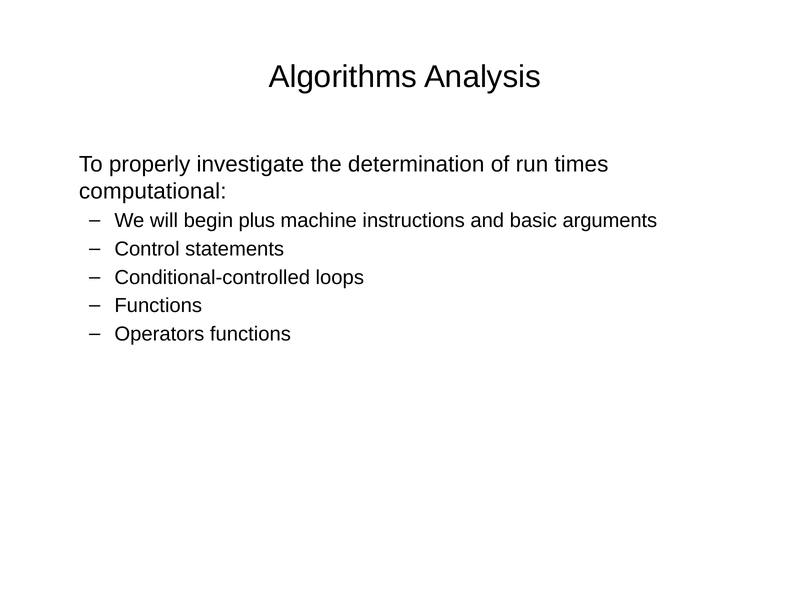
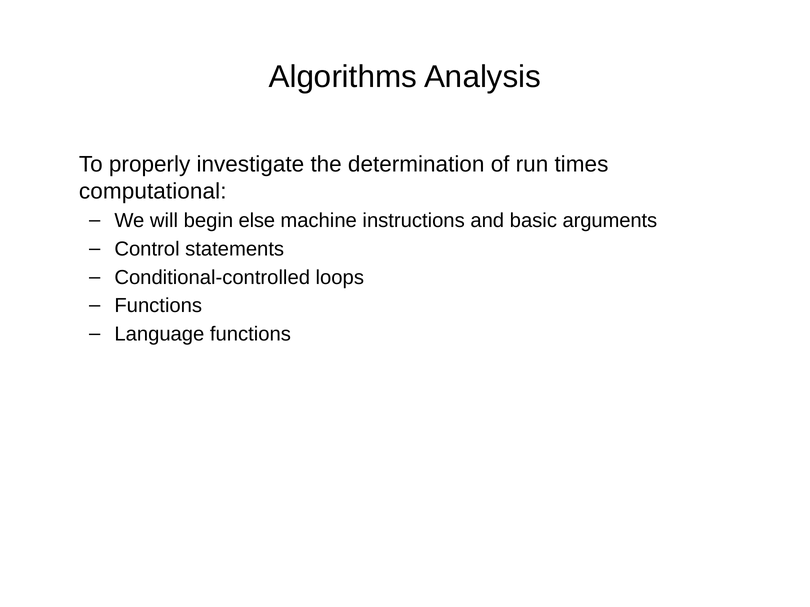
plus: plus -> else (257, 221)
Operators: Operators -> Language (159, 334)
